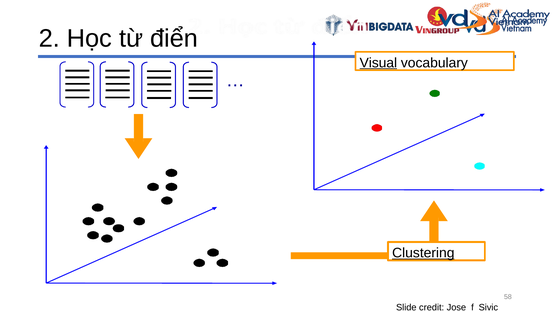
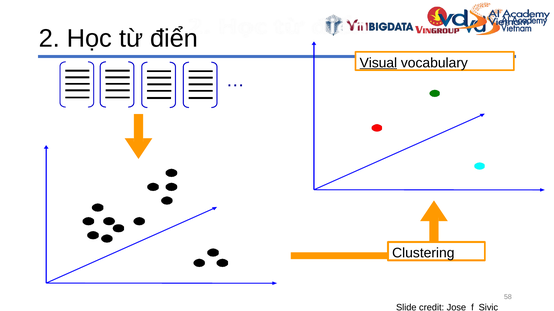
Clustering underline: present -> none (423, 254)
